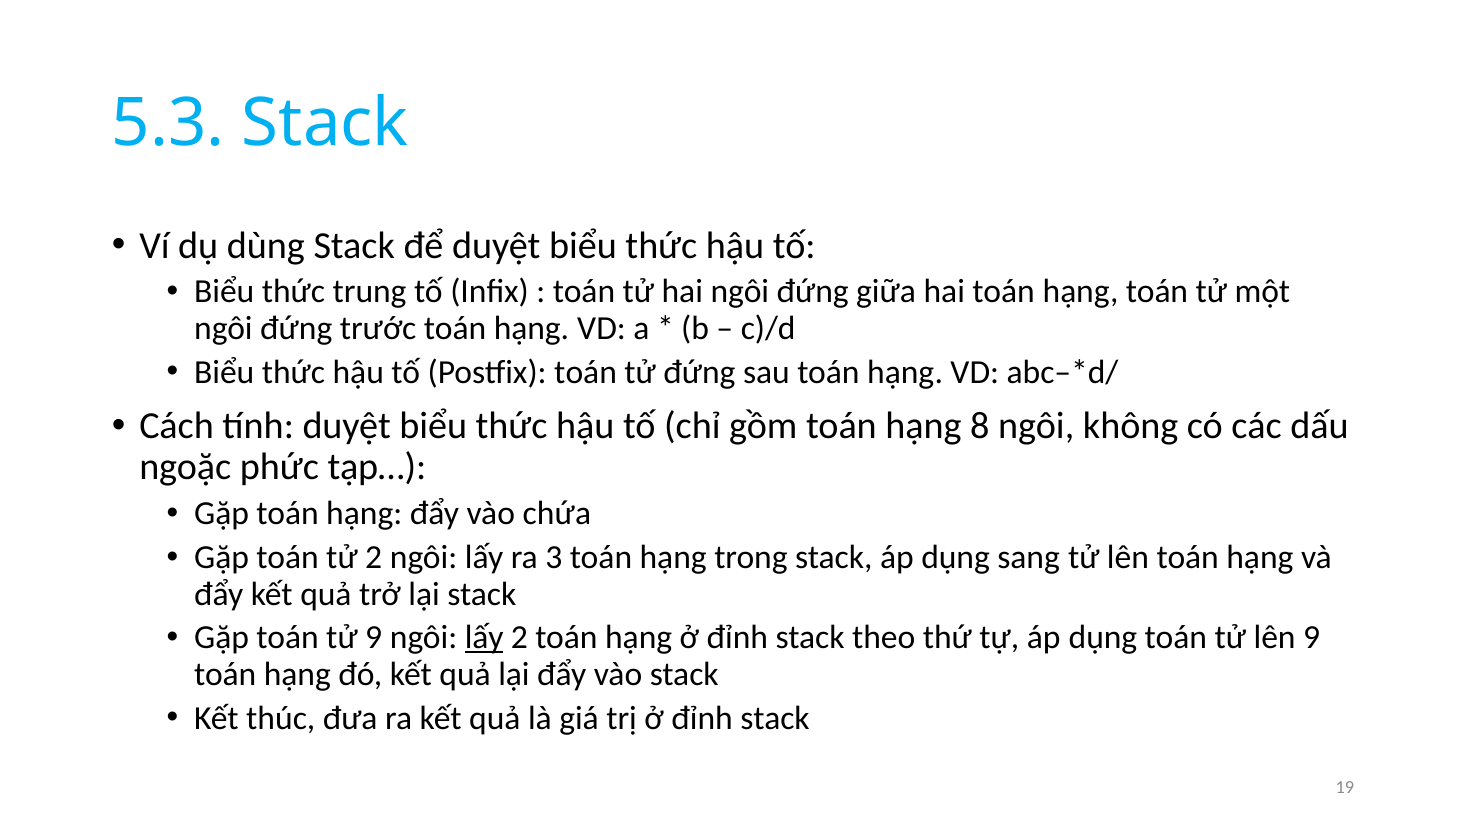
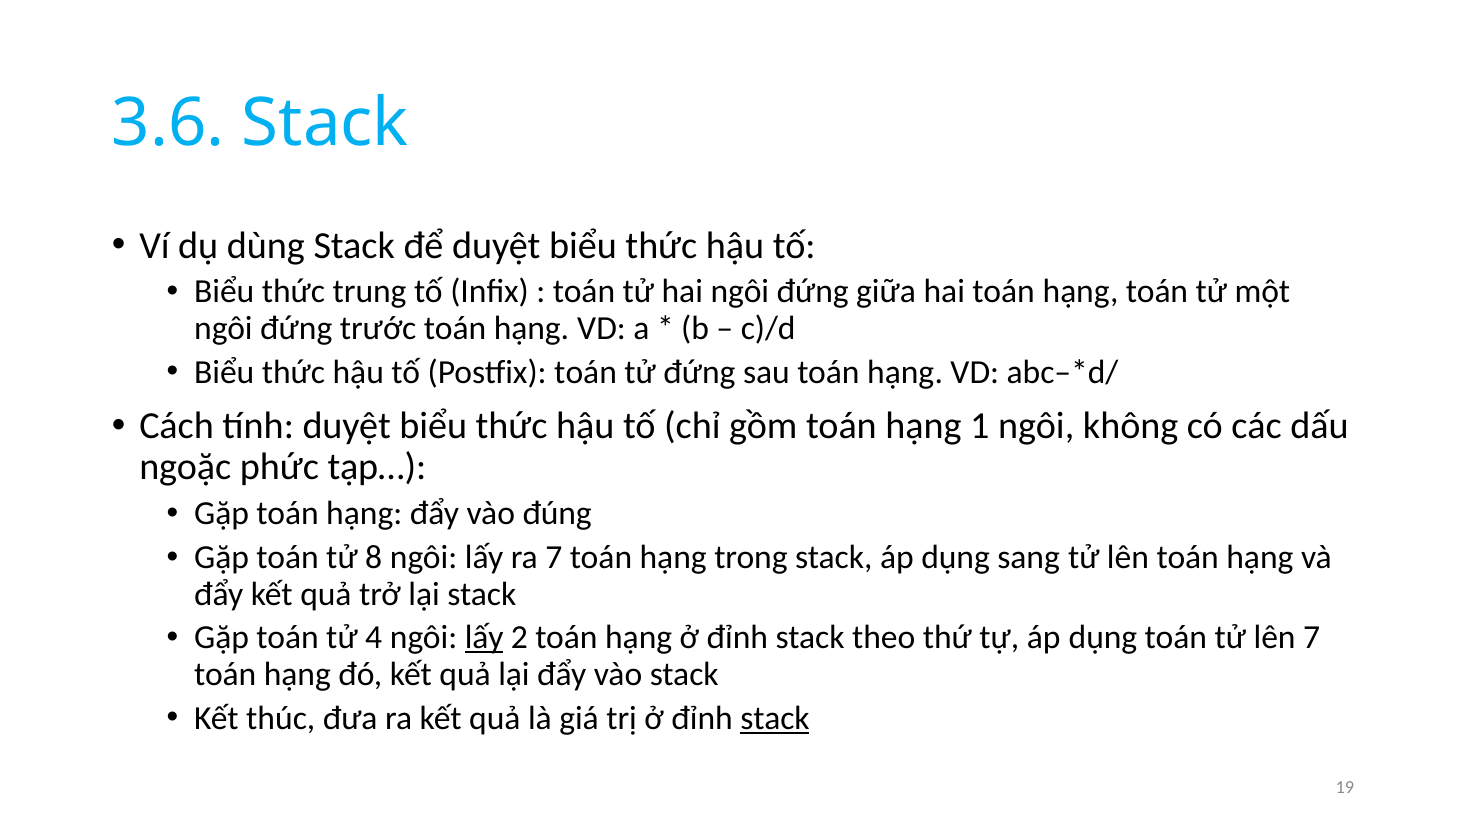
5.3: 5.3 -> 3.6 (168, 123)
8: 8 -> 1 (980, 426)
chứa: chứa -> đúng (557, 514)
tử 2: 2 -> 8 (374, 557)
ra 3: 3 -> 7 (554, 557)
tử 9: 9 -> 4 (374, 638)
lên 9: 9 -> 7 (1312, 638)
stack underline: none -> present (775, 718)
